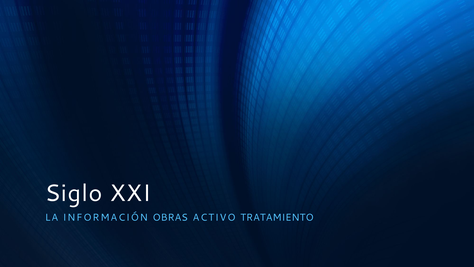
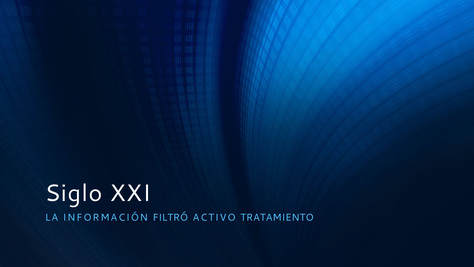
OBRAS: OBRAS -> FILTRÓ (170, 217)
